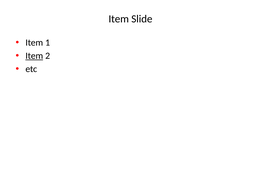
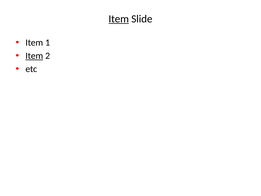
Item underline: none -> present (119, 19)
